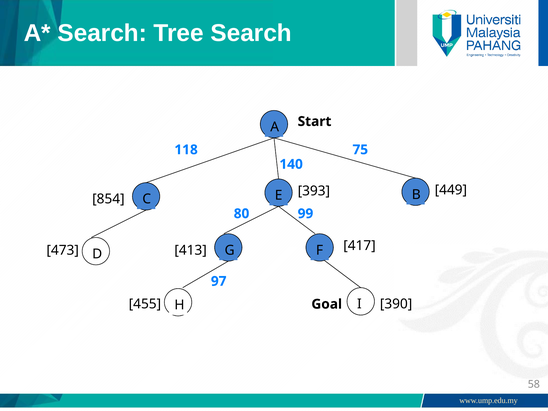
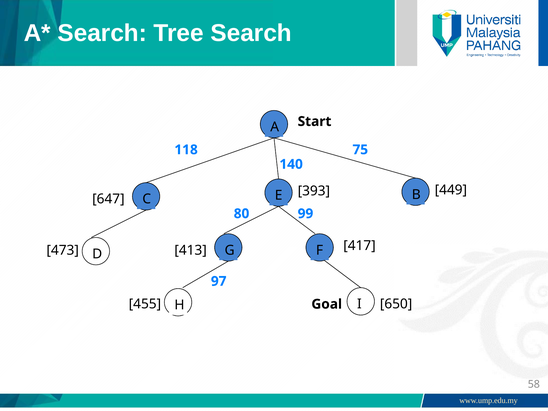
854: 854 -> 647 (108, 199)
390: 390 -> 650 (396, 304)
